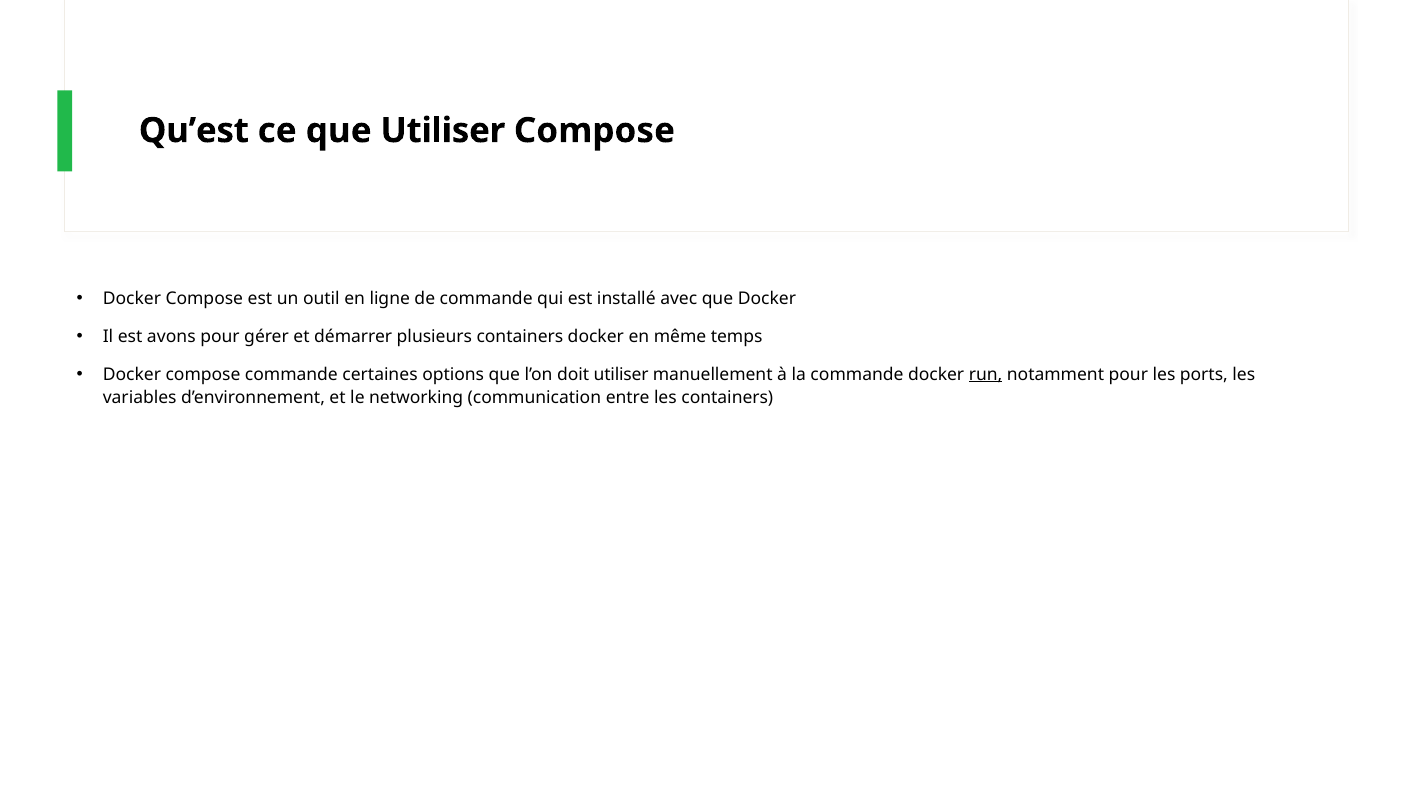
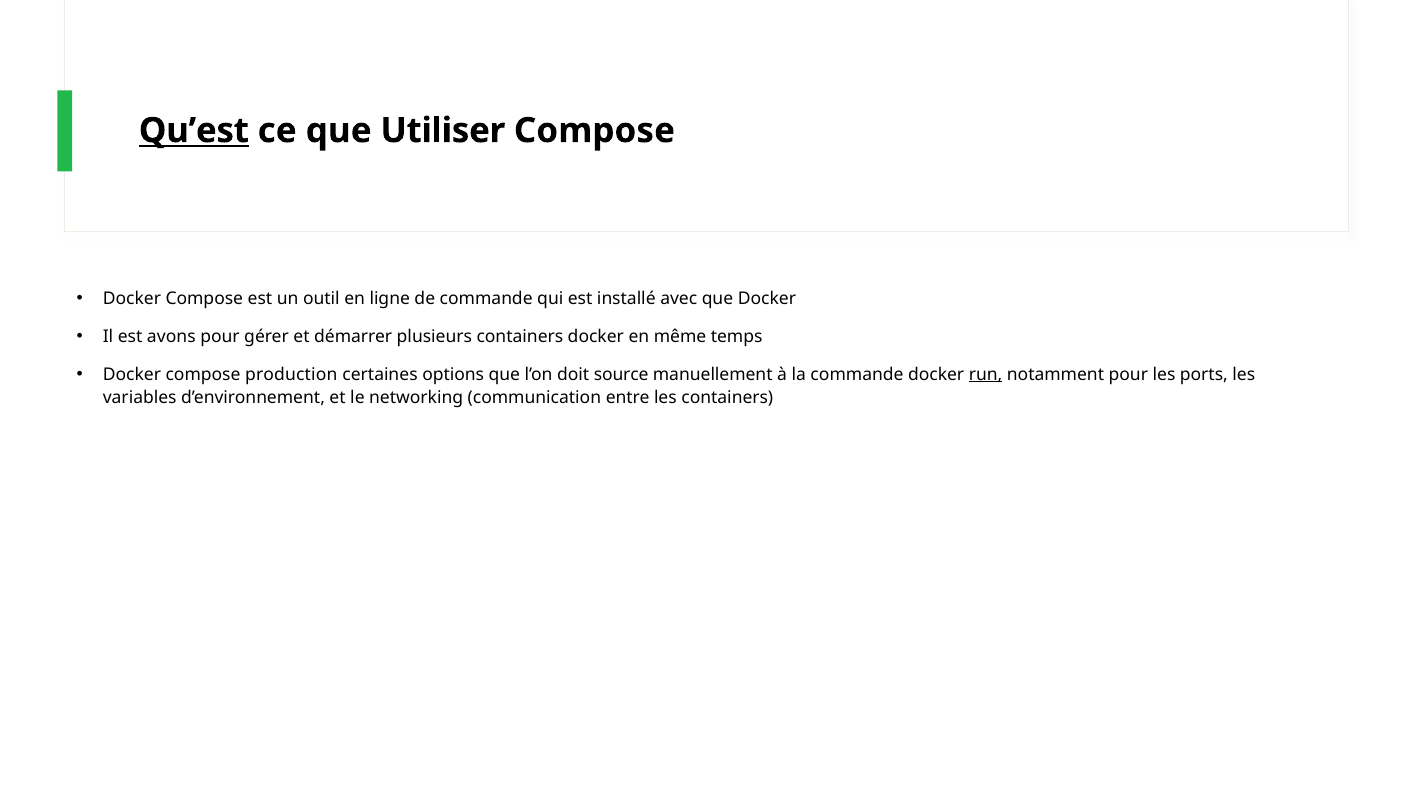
Qu’est underline: none -> present (194, 131)
compose commande: commande -> production (291, 375)
doit utiliser: utiliser -> source (621, 375)
